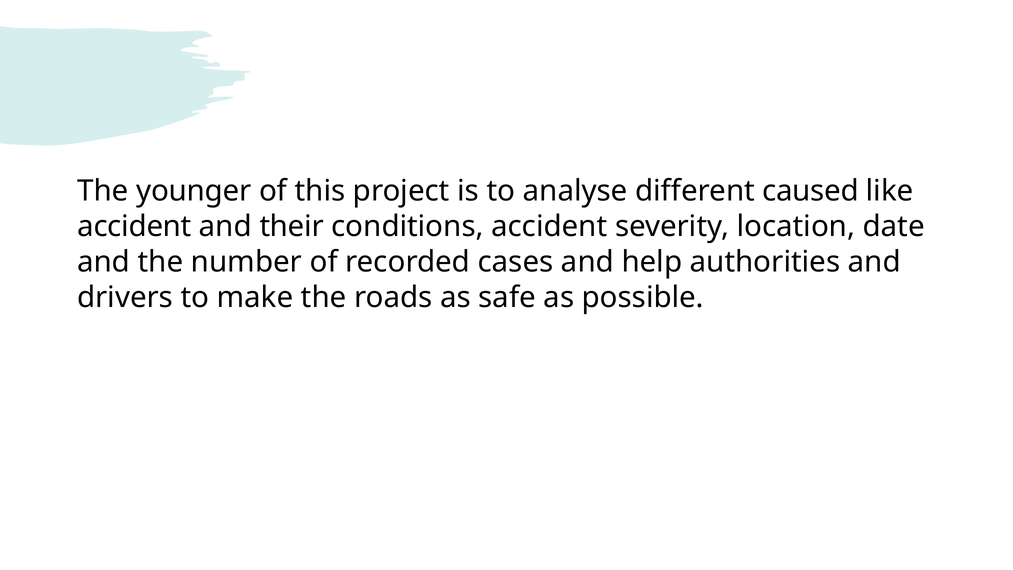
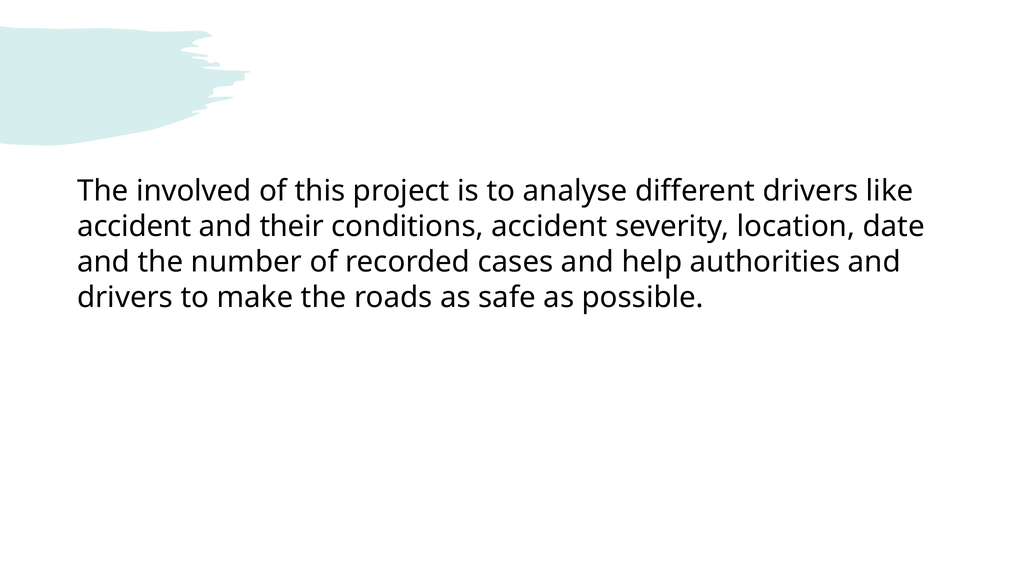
younger: younger -> involved (194, 191)
different caused: caused -> drivers (810, 191)
